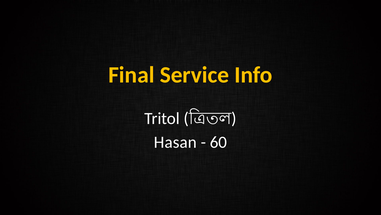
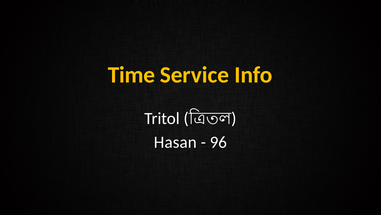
Final: Final -> Time (132, 75)
60: 60 -> 96 (218, 142)
